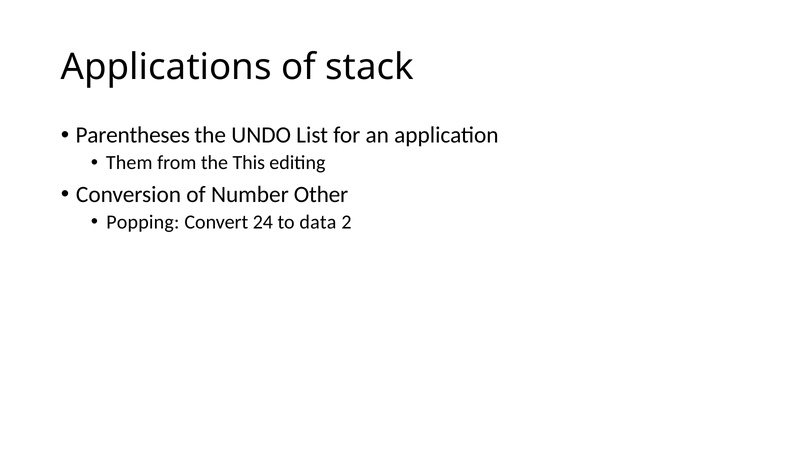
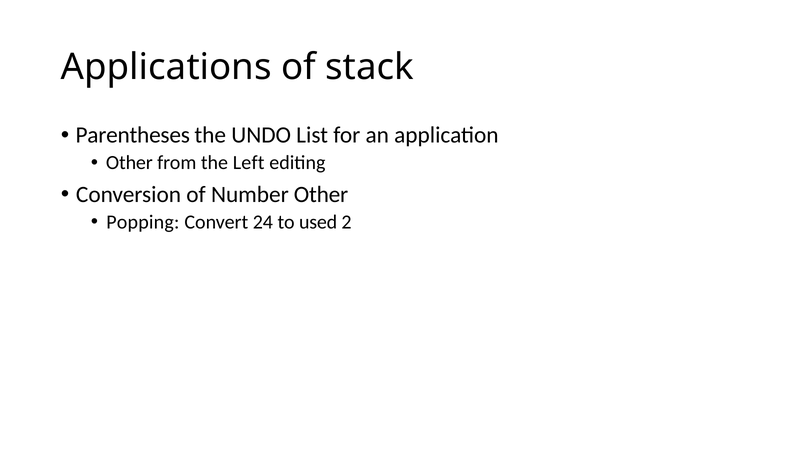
Them: Them -> Other (129, 163)
This: This -> Left (249, 163)
data: data -> used (318, 222)
